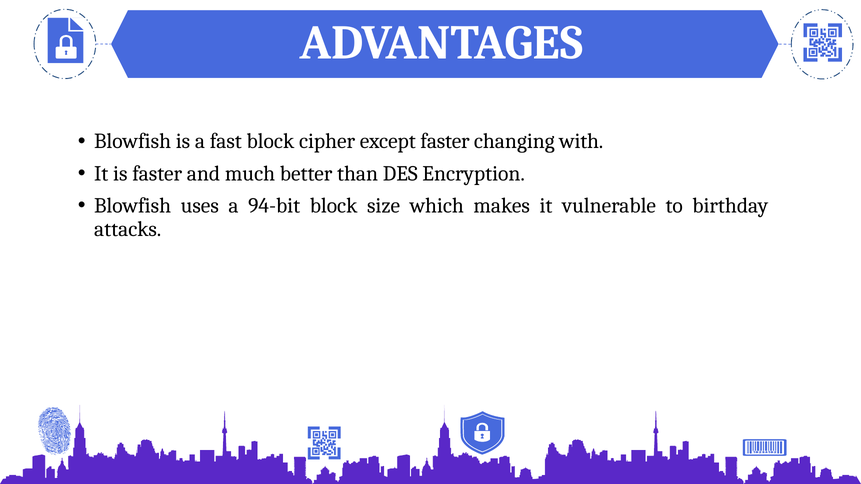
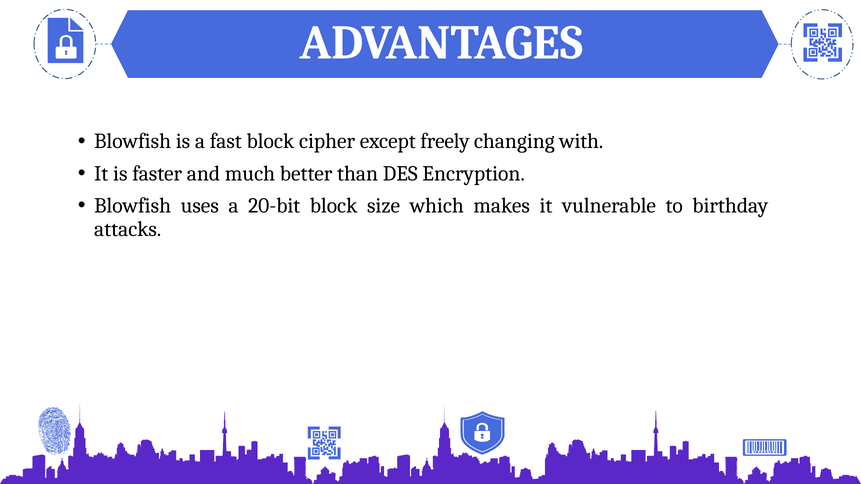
except faster: faster -> freely (445, 141)
94-bit: 94-bit -> 20-bit (274, 206)
